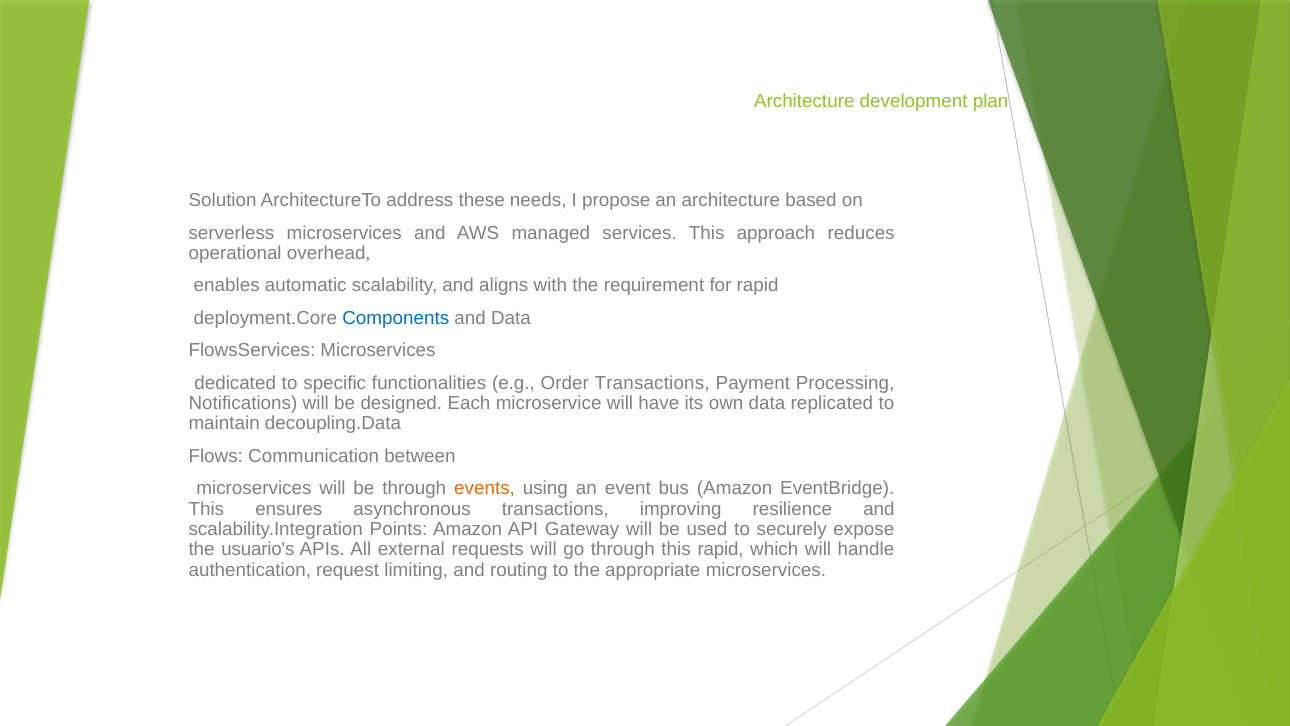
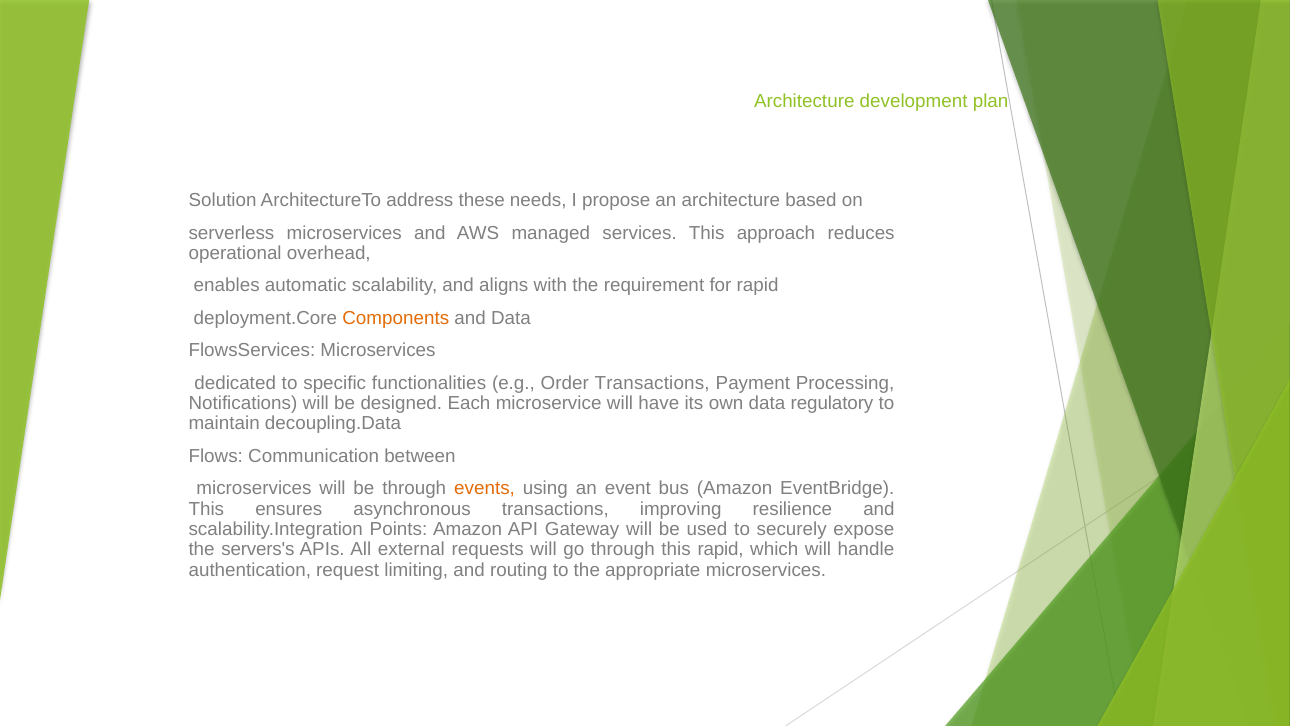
Components colour: blue -> orange (396, 318)
replicated: replicated -> regulatory (832, 403)
usuario's: usuario's -> servers's (258, 549)
